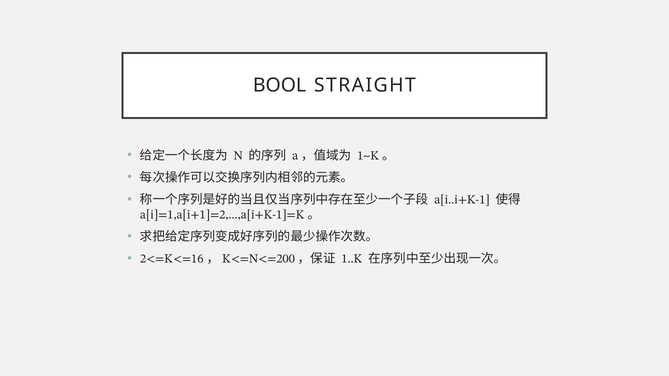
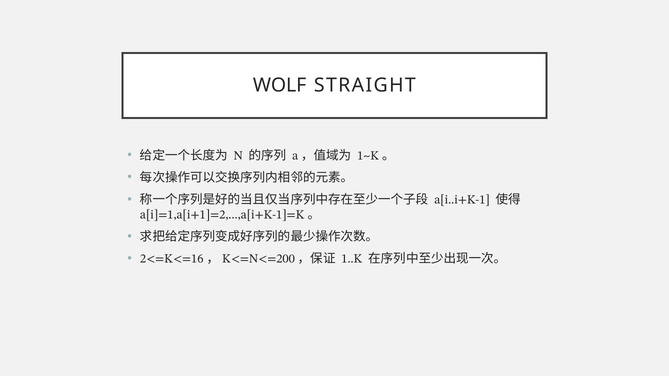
BOOL: BOOL -> WOLF (280, 85)
